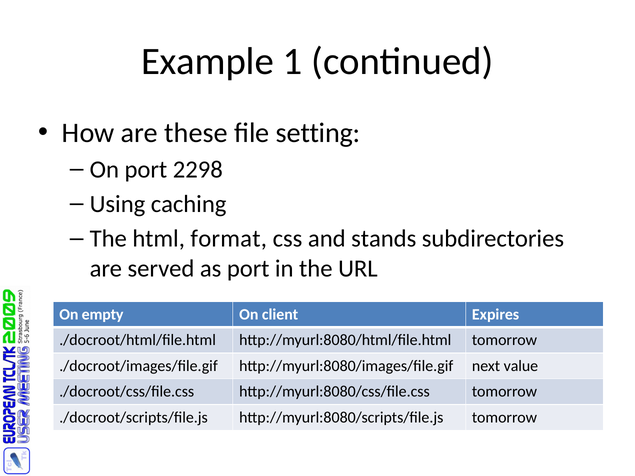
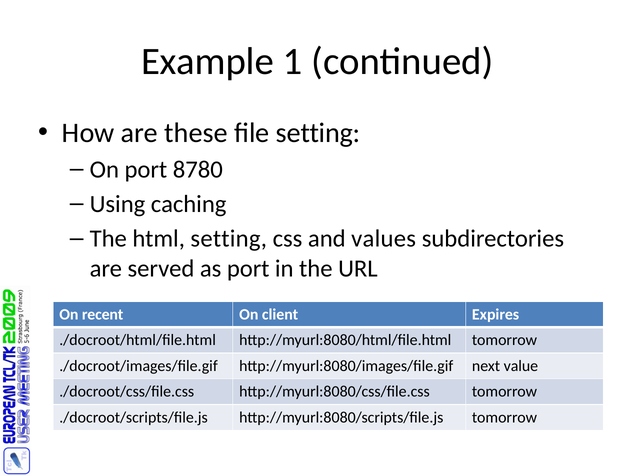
2298: 2298 -> 8780 (198, 170)
html format: format -> setting (229, 239)
stands: stands -> values (384, 239)
empty: empty -> recent (103, 315)
